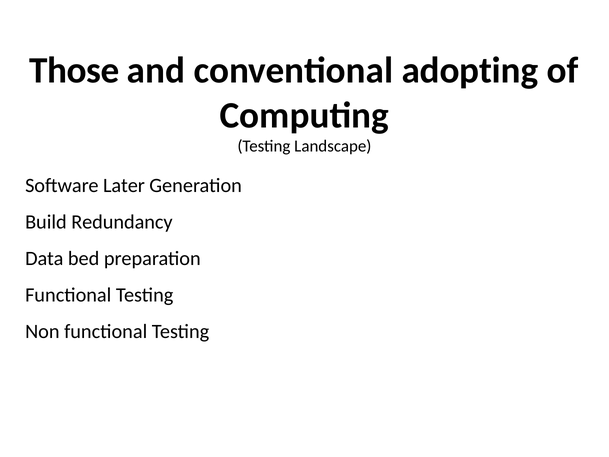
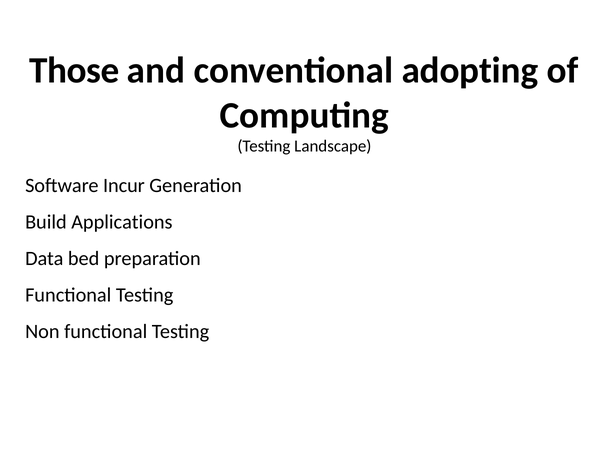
Later: Later -> Incur (124, 185)
Redundancy: Redundancy -> Applications (122, 222)
